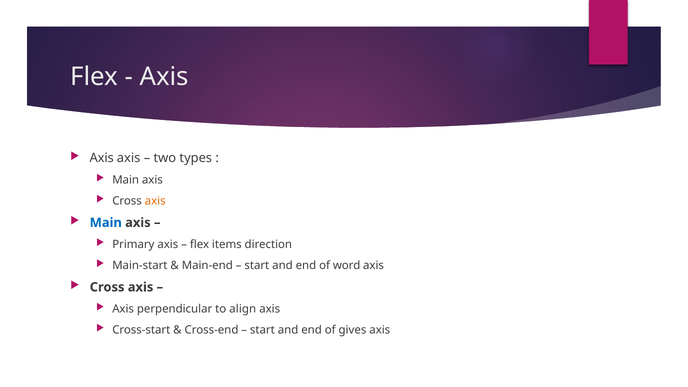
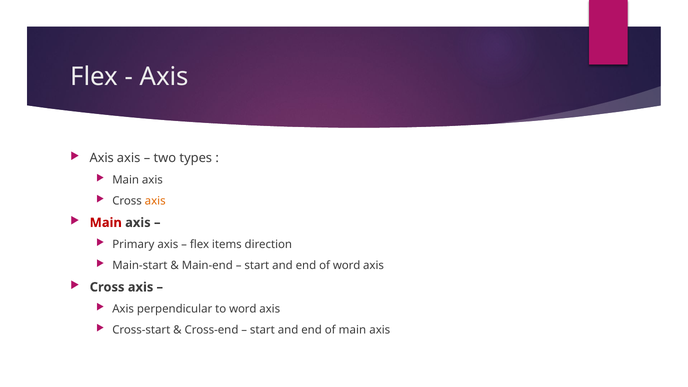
Main colour: blue -> red (106, 223)
to align: align -> word (243, 309)
of gives: gives -> main (352, 330)
